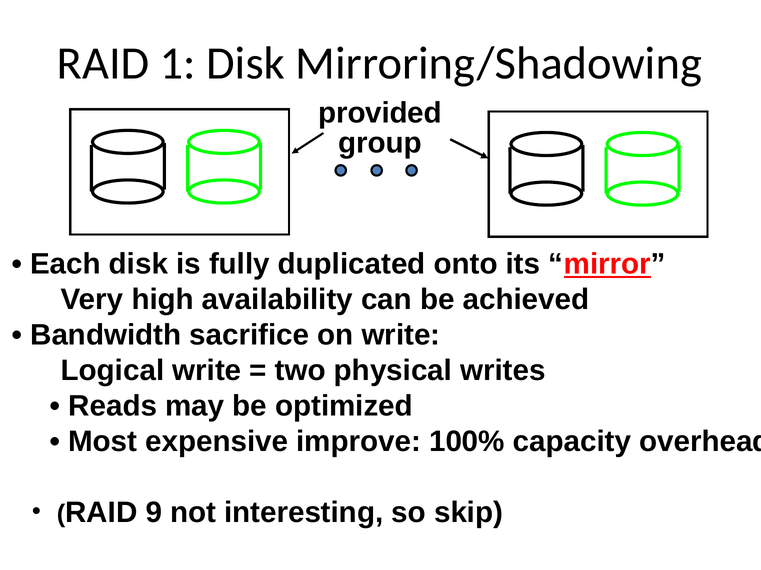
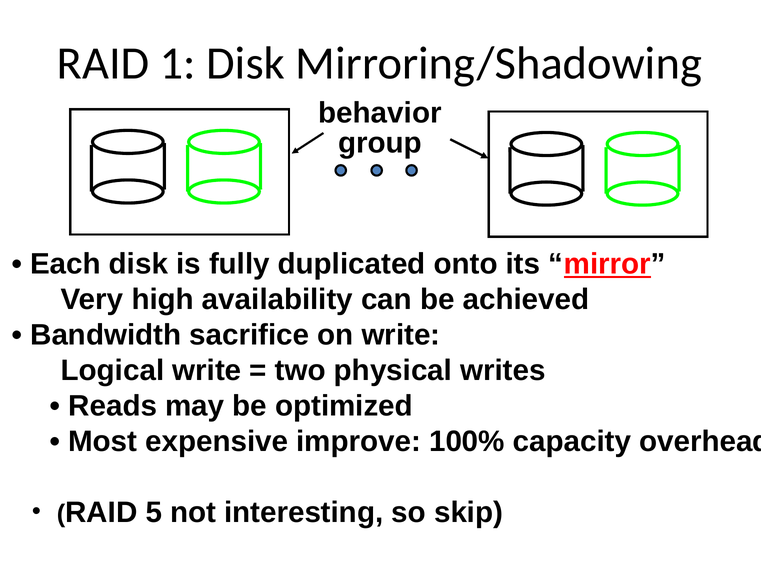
provided: provided -> behavior (380, 113)
9: 9 -> 5 (154, 513)
